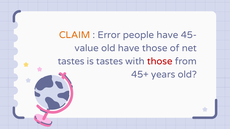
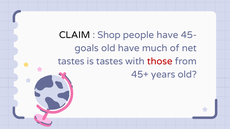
CLAIM colour: orange -> black (75, 35)
Error: Error -> Shop (109, 35)
value: value -> goals (87, 48)
have those: those -> much (155, 48)
